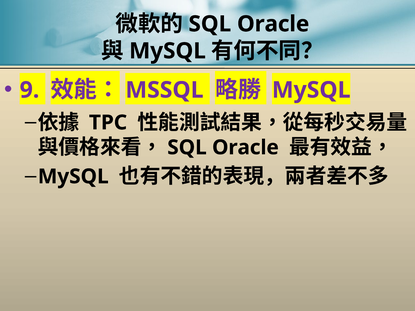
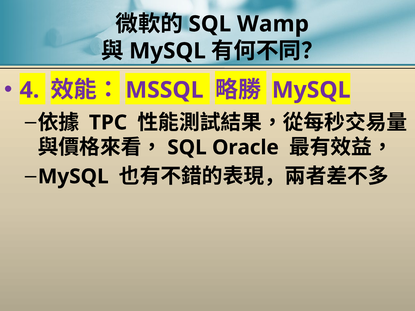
Oracle: Oracle -> Wamp (273, 24)
9: 9 -> 4 (29, 90)
